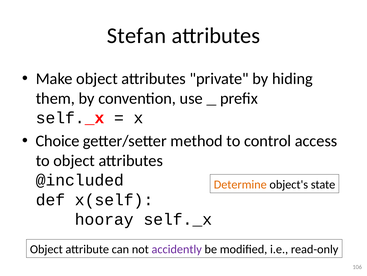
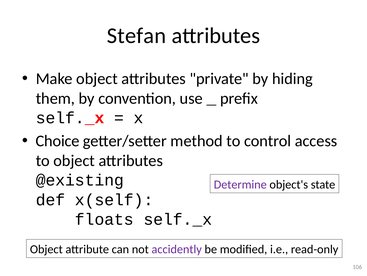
@included: @included -> @existing (80, 180)
Determine colour: orange -> purple (240, 184)
hooray: hooray -> floats (104, 219)
